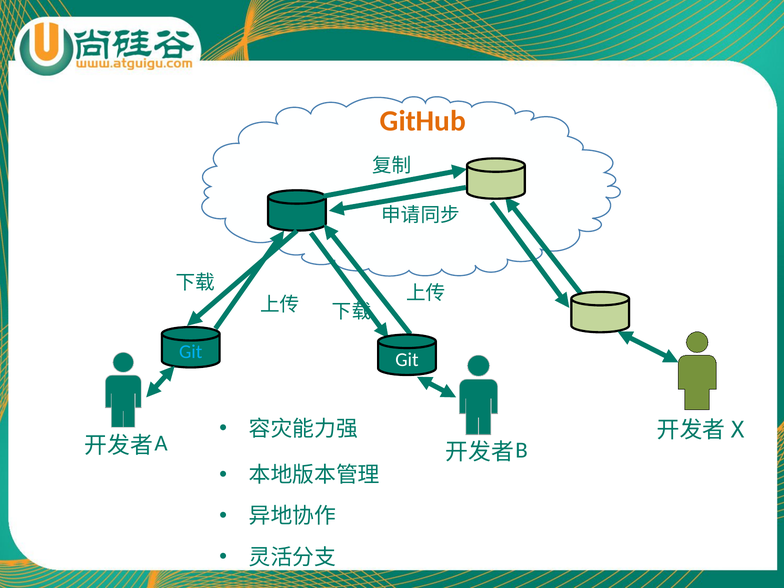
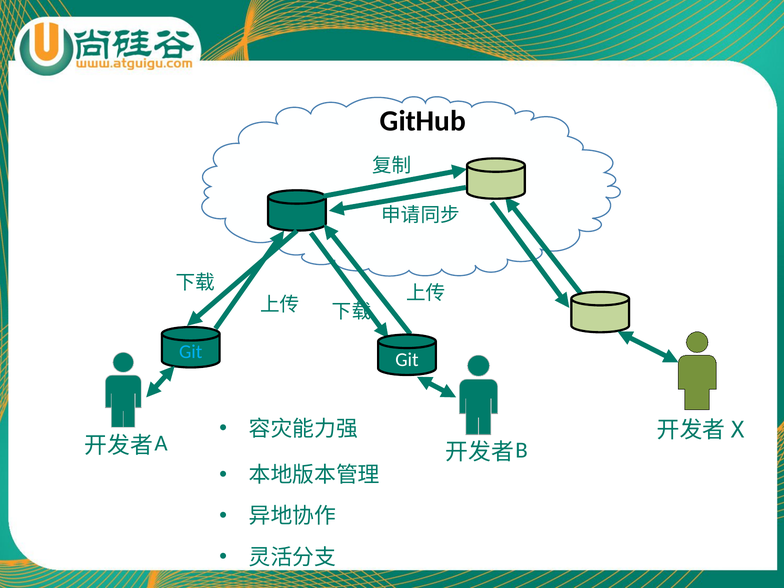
GitHub colour: orange -> black (423, 121)
